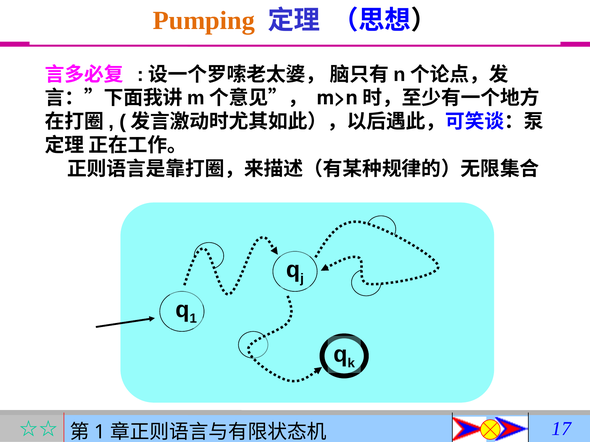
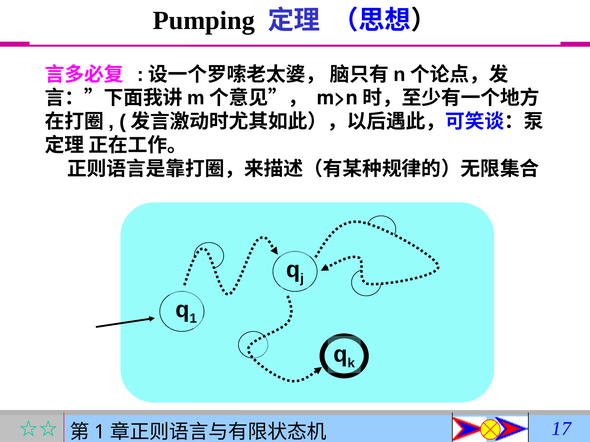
Pumping colour: orange -> black (204, 20)
